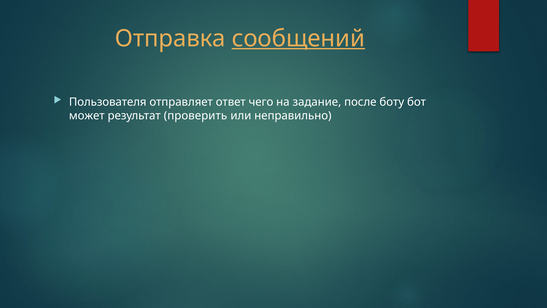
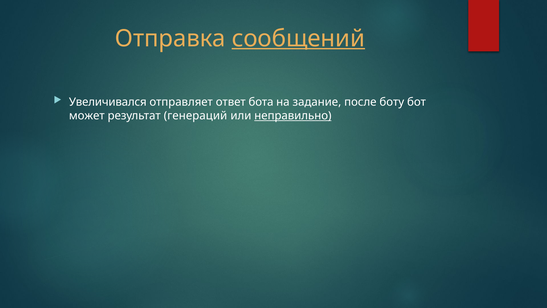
Пользователя: Пользователя -> Увеличивался (108, 102)
чего: чего -> бота (261, 102)
проверить: проверить -> генераций (195, 115)
неправильно underline: none -> present (293, 115)
